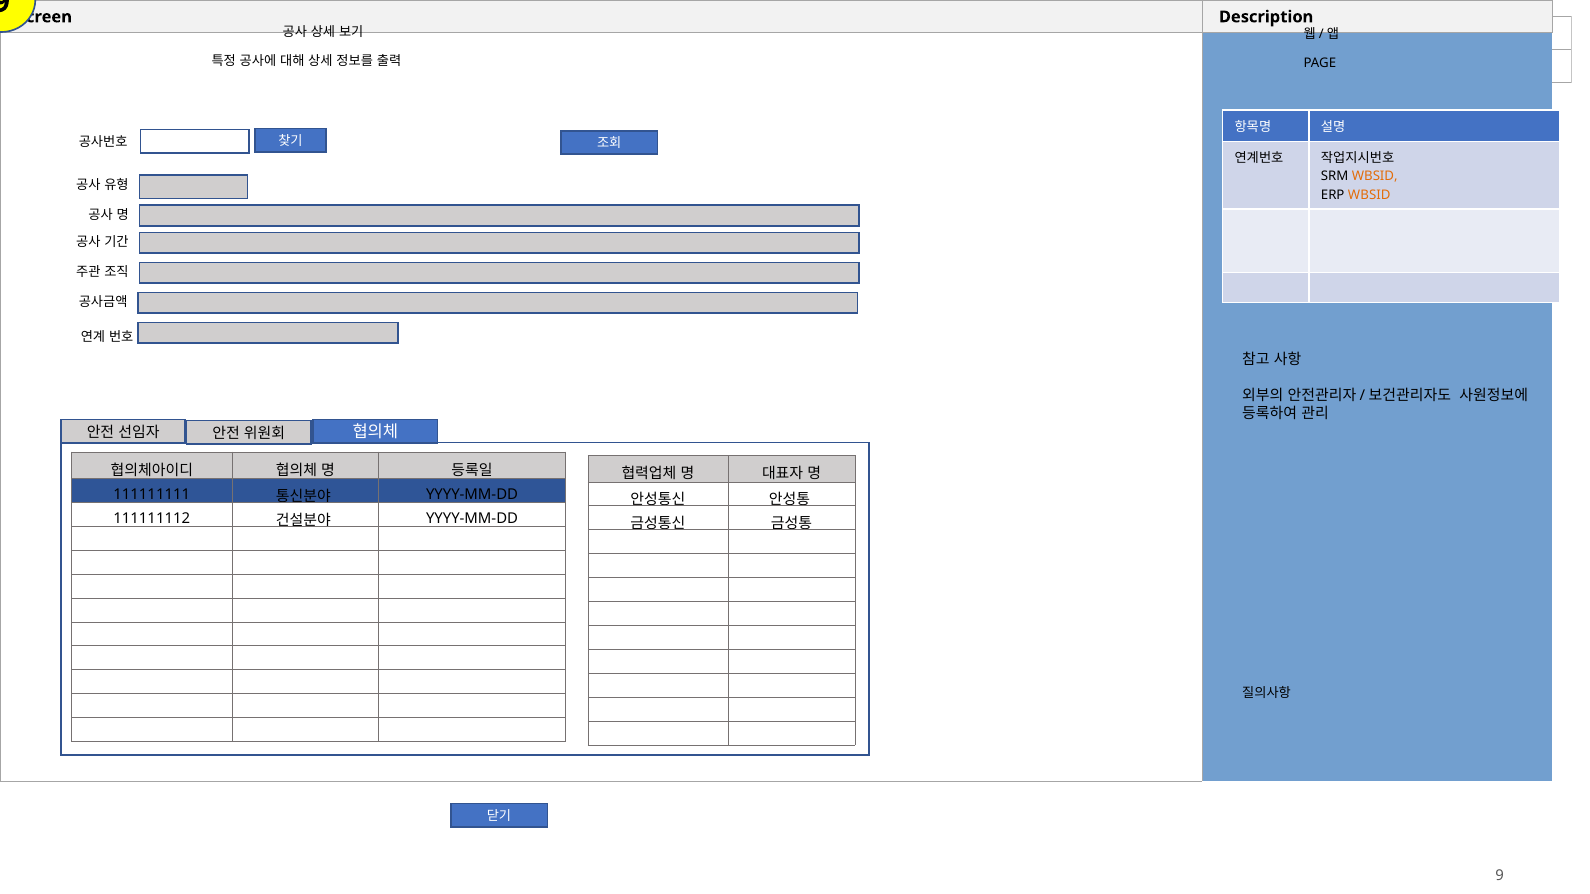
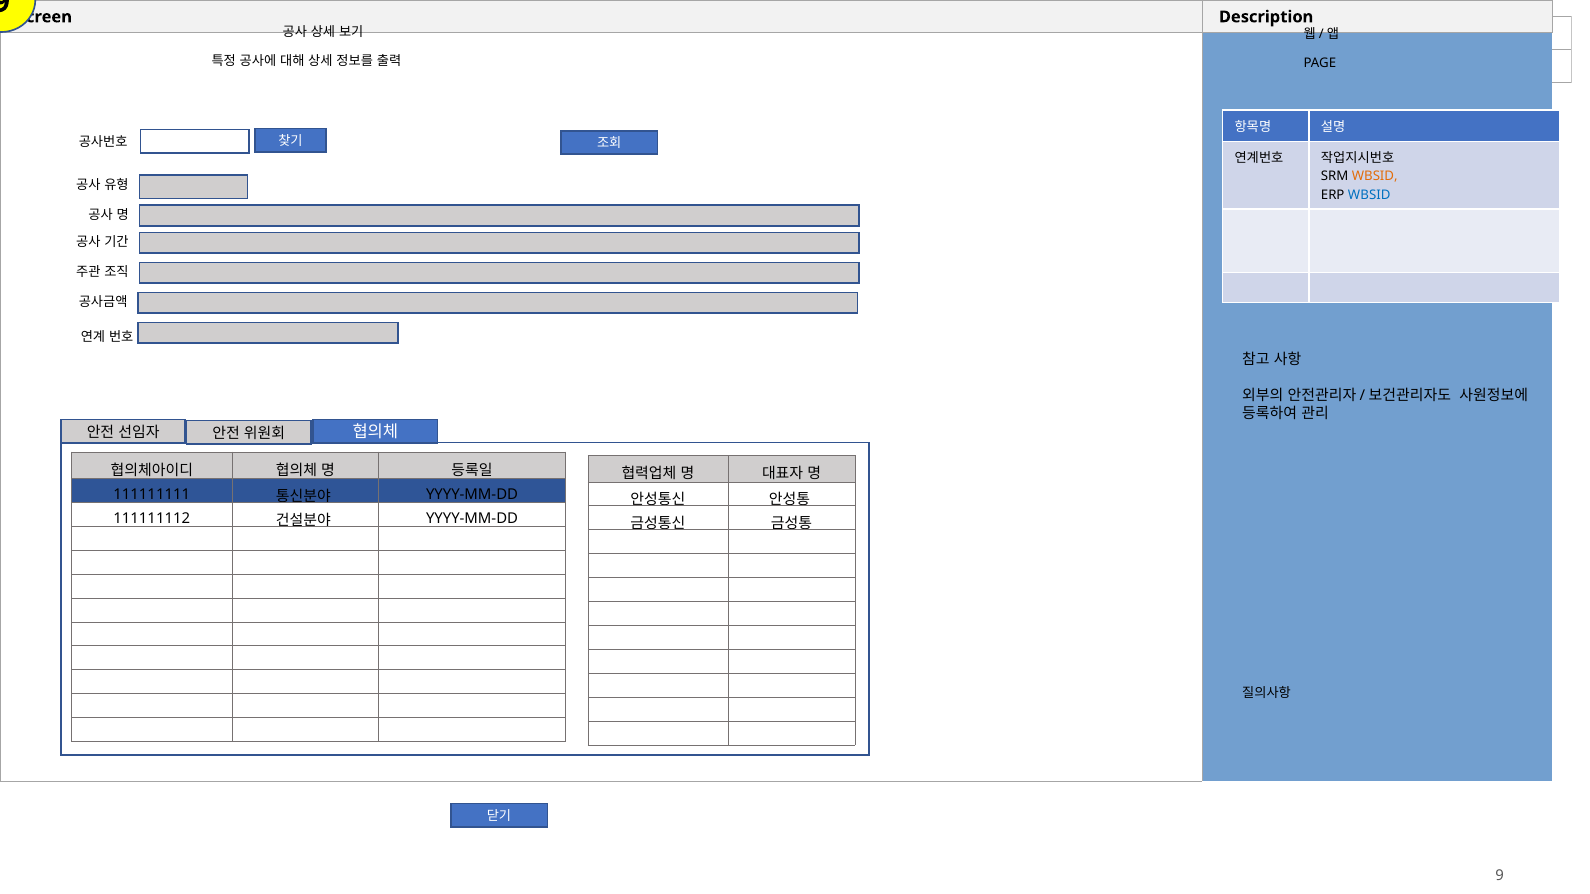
WBSID colour: orange -> blue (1369, 195)
